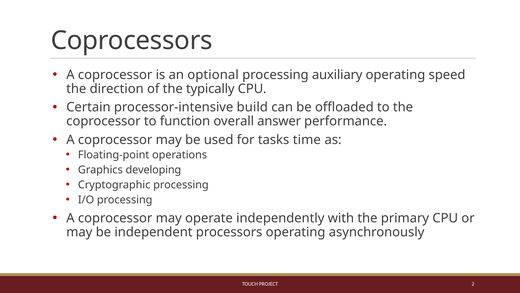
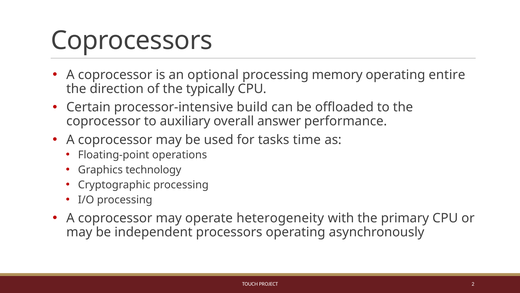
auxiliary: auxiliary -> memory (337, 75)
speed: speed -> entire (447, 75)
function: function -> auxiliary (185, 121)
developing: developing -> technology (153, 170)
independently: independently -> heterogeneity (280, 218)
